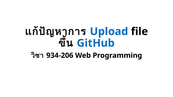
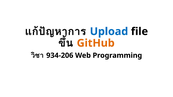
GitHub colour: blue -> orange (96, 43)
